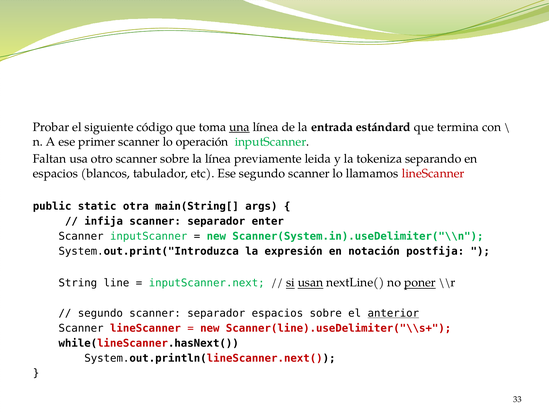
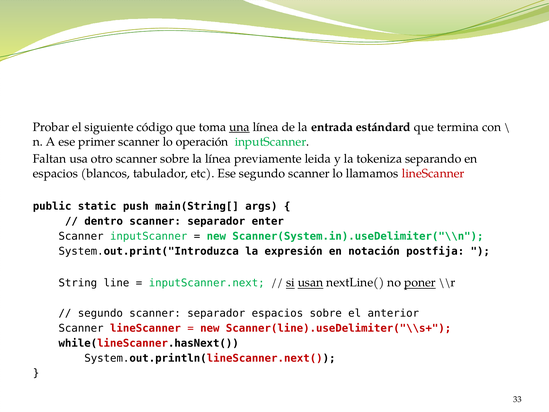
otra: otra -> push (136, 206)
infija: infija -> dentro (104, 221)
anterior underline: present -> none (393, 313)
